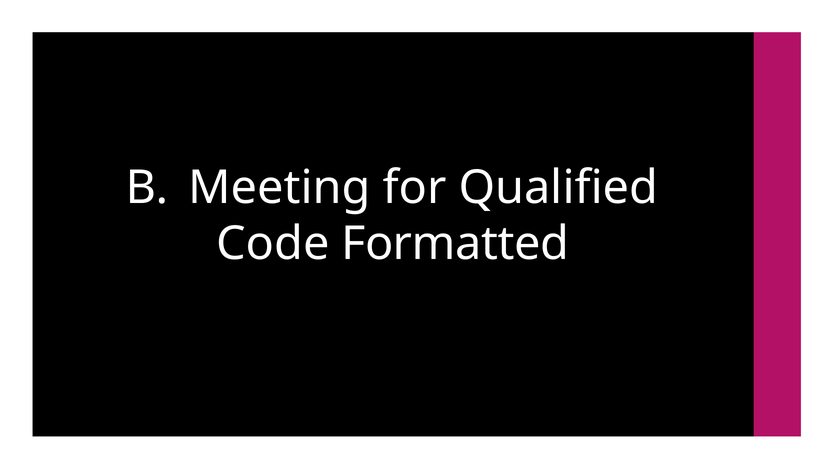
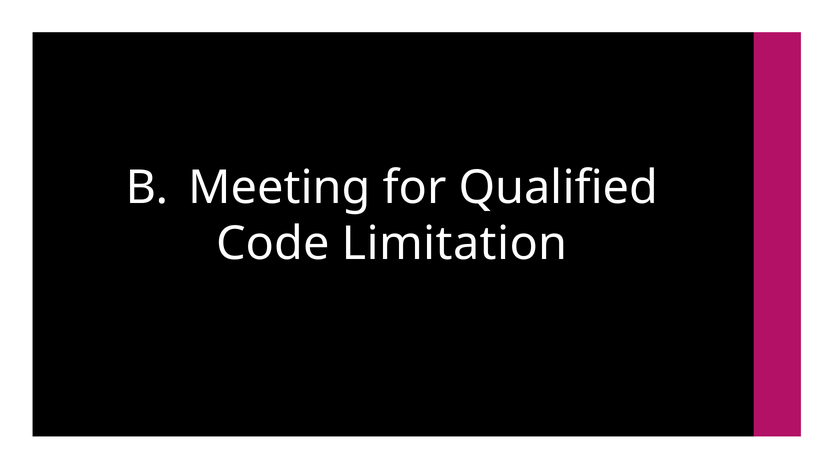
Formatted: Formatted -> Limitation (455, 244)
